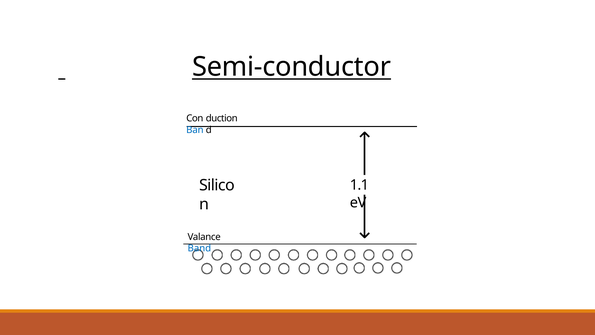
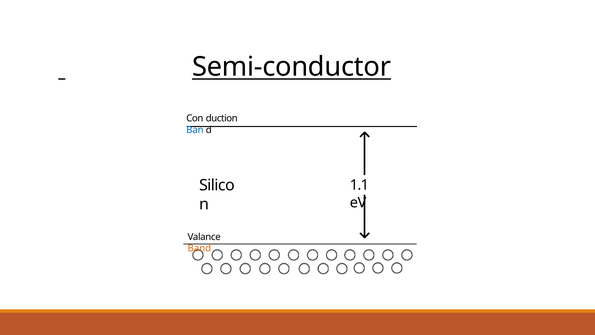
Band colour: blue -> orange (199, 248)
